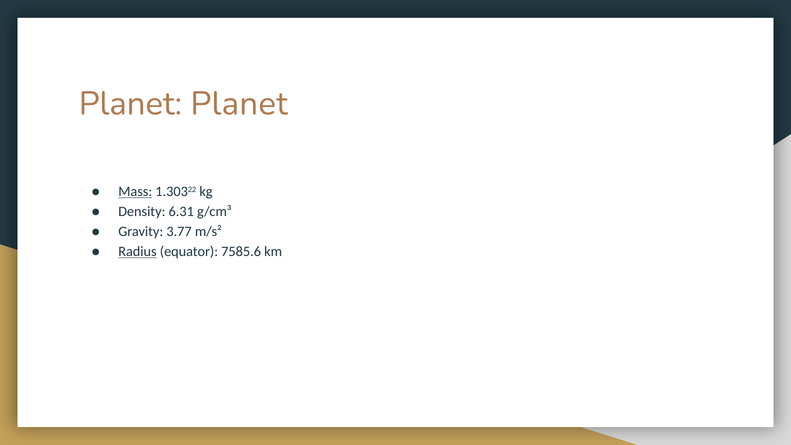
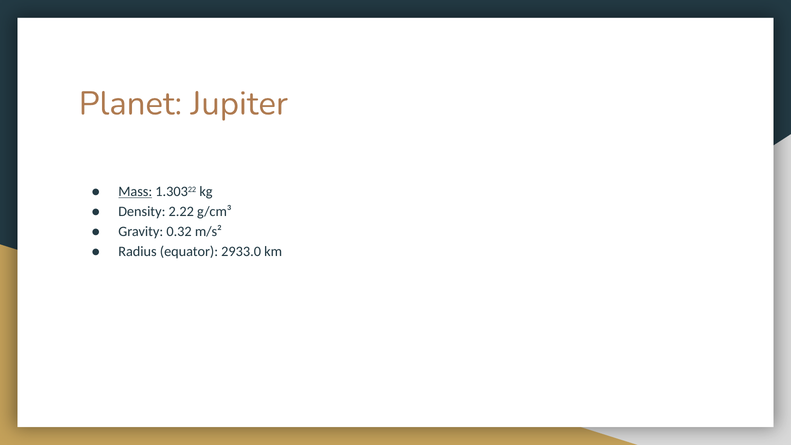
Planet Planet: Planet -> Jupiter (239, 104)
6.31: 6.31 -> 2.22 (181, 212)
3.77: 3.77 -> 0.32 (179, 232)
Radius underline: present -> none (137, 252)
7585.6: 7585.6 -> 2933.0 (241, 252)
